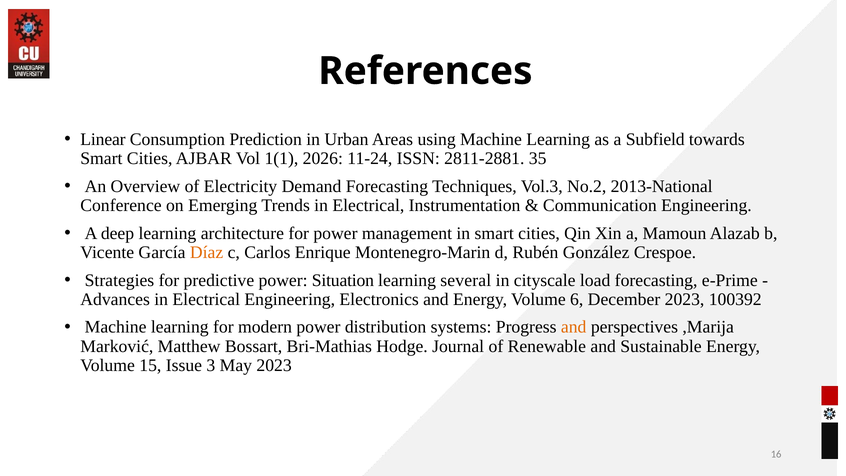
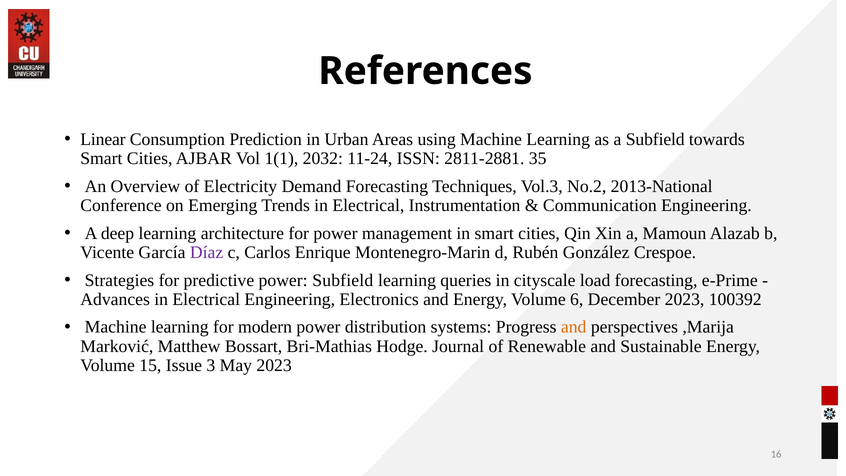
2026: 2026 -> 2032 (323, 158)
Díaz colour: orange -> purple (207, 252)
power Situation: Situation -> Subfield (343, 280)
several: several -> queries (466, 280)
